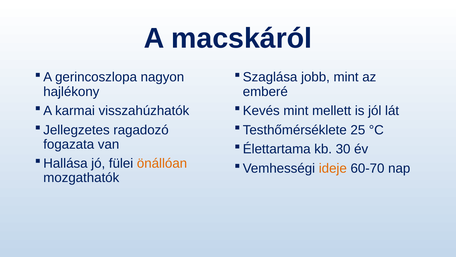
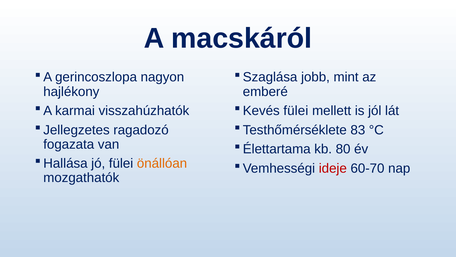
mint: mint -> fülei (296, 111)
25: 25 -> 83 (358, 130)
30: 30 -> 80 (343, 149)
ideje colour: orange -> red (333, 168)
